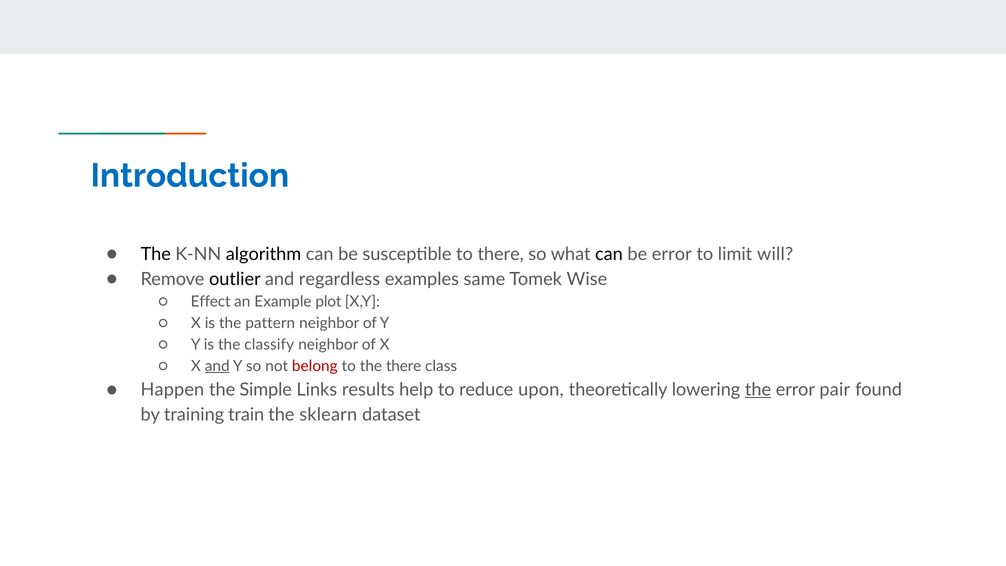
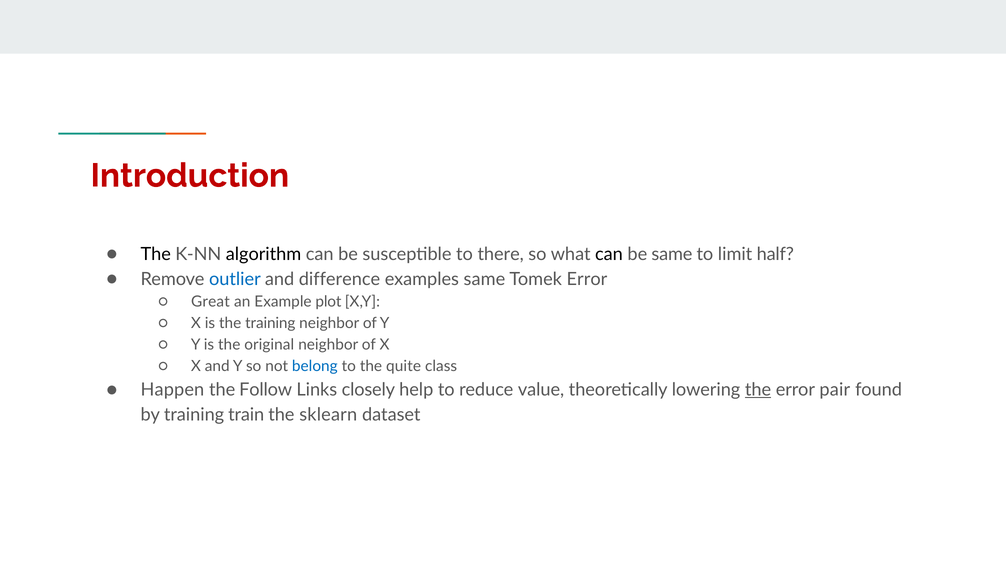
Introduction colour: blue -> red (190, 176)
be error: error -> same (672, 254)
will: will -> half (775, 254)
outlier colour: black -> blue (235, 279)
regardless: regardless -> difference (339, 279)
Tomek Wise: Wise -> Error (587, 279)
Effect: Effect -> Great (210, 302)
the pattern: pattern -> training (270, 323)
classify: classify -> original (269, 345)
and underline: present -> none (217, 366)
belong colour: red -> blue (315, 366)
the there: there -> quite (404, 366)
Simple: Simple -> Follow (266, 390)
results: results -> closely (368, 390)
upon: upon -> value (541, 390)
